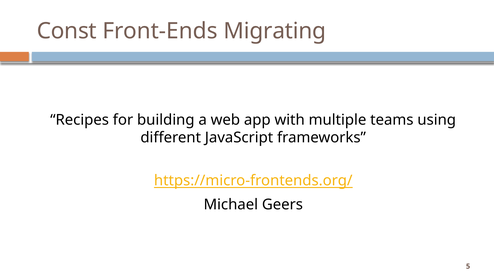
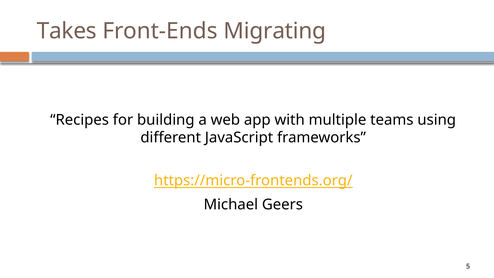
Const: Const -> Takes (67, 31)
